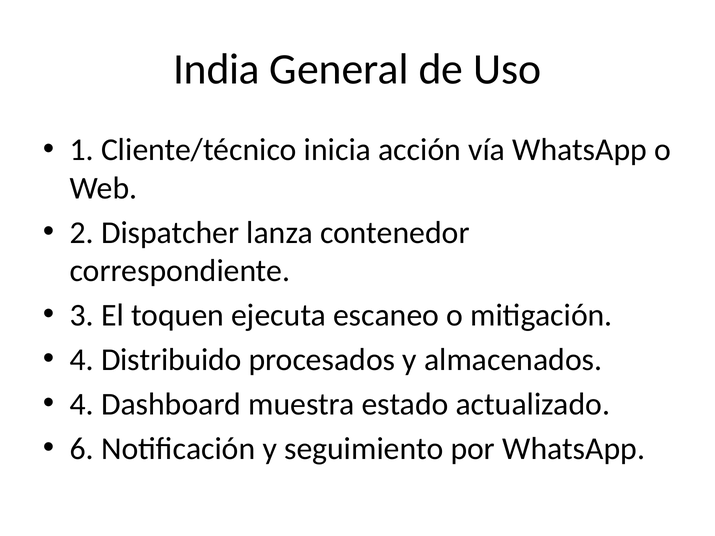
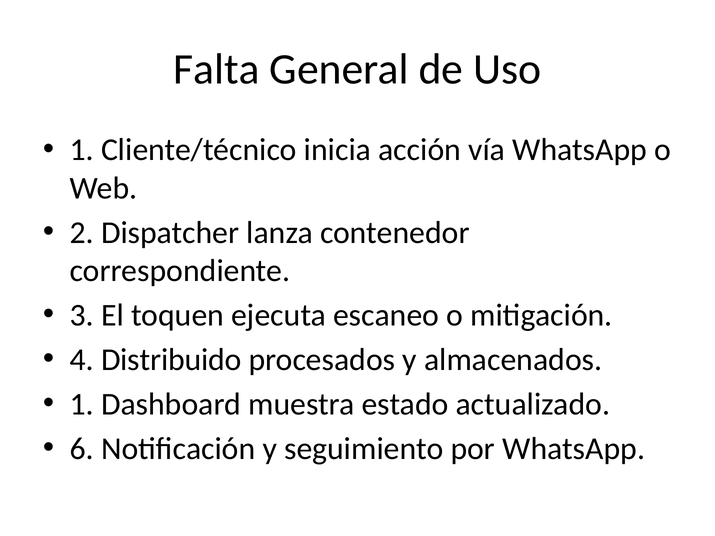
India: India -> Falta (216, 69)
4: 4 -> 1 (82, 404)
